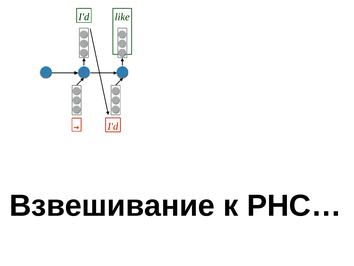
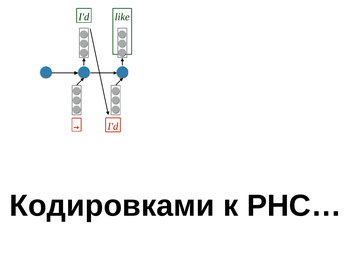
Взвешивание: Взвешивание -> Кодировками (112, 205)
